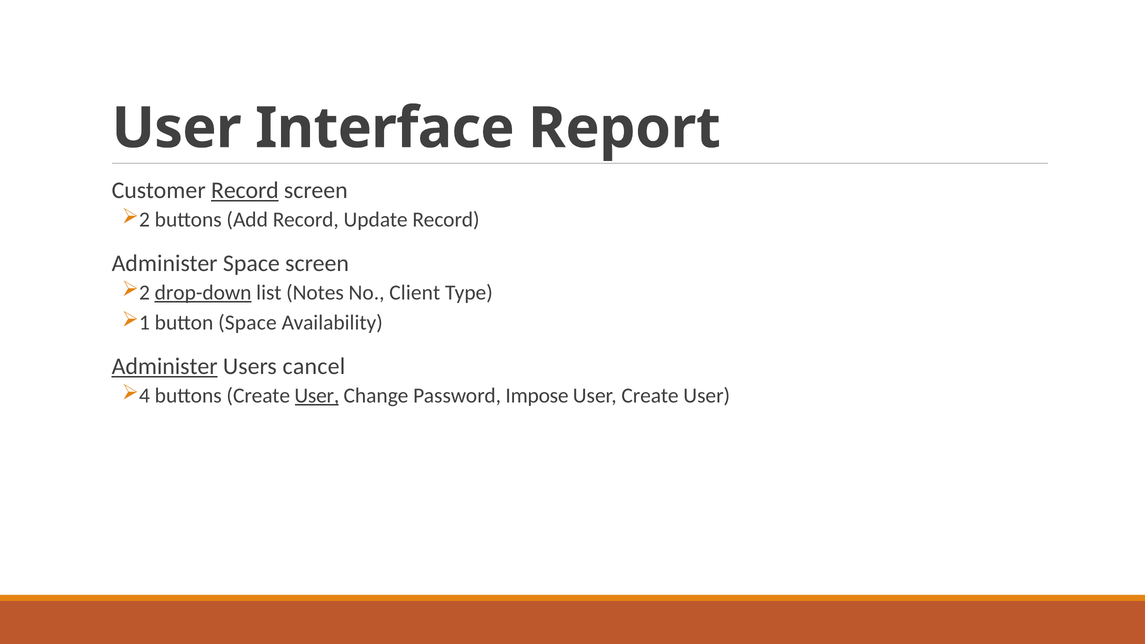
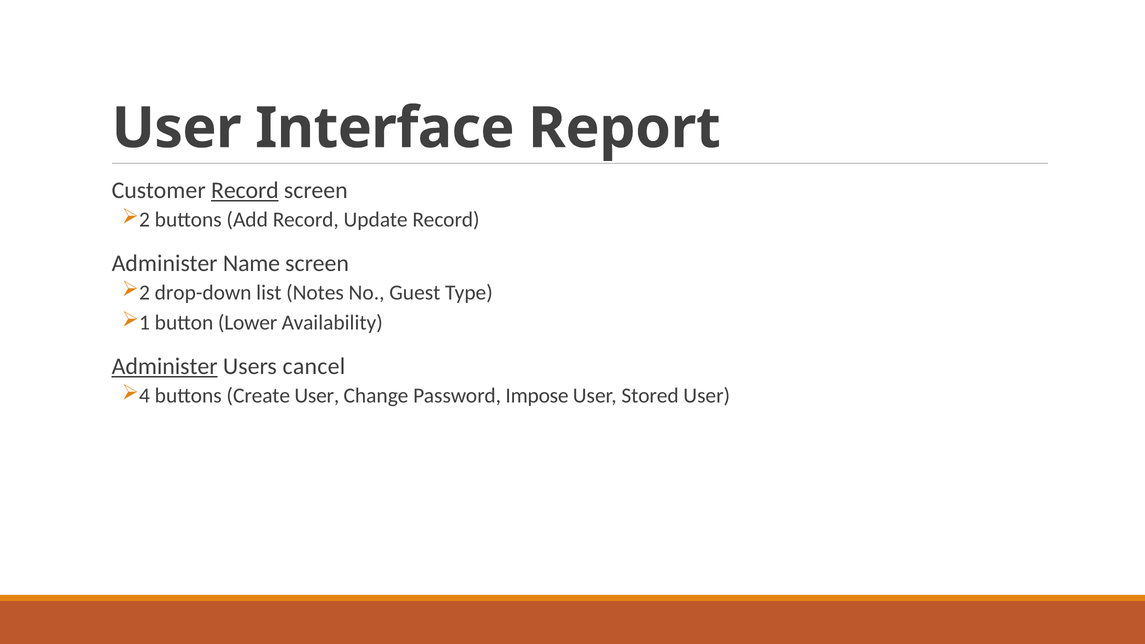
Administer Space: Space -> Name (252, 263)
drop-down underline: present -> none (203, 292)
Client: Client -> Guest (415, 292)
button Space: Space -> Lower (248, 323)
User underline: present -> none (317, 396)
User Create: Create -> Stored (650, 396)
